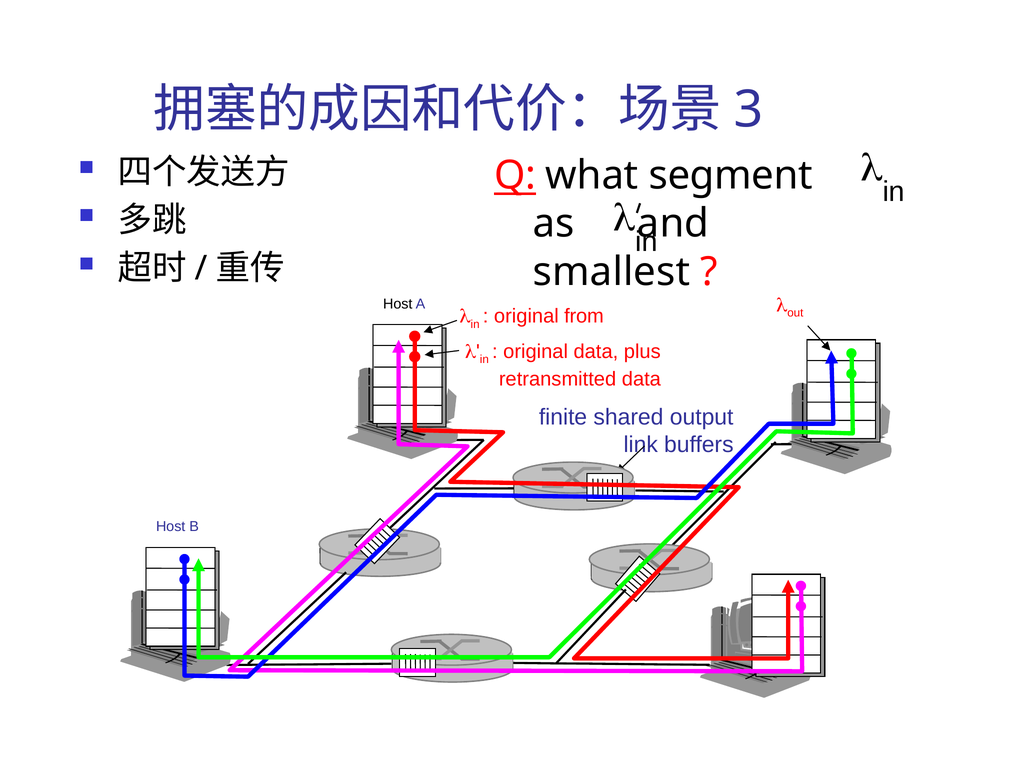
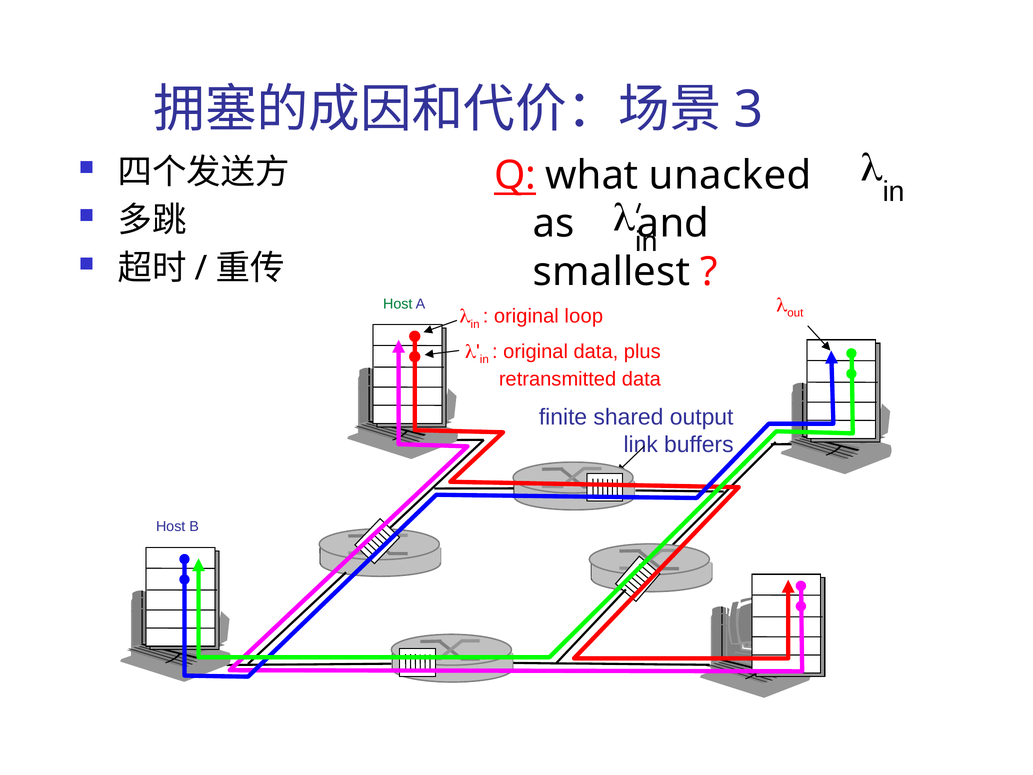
segment: segment -> unacked (730, 175)
Host colour: black -> green (398, 304)
from: from -> loop (584, 316)
